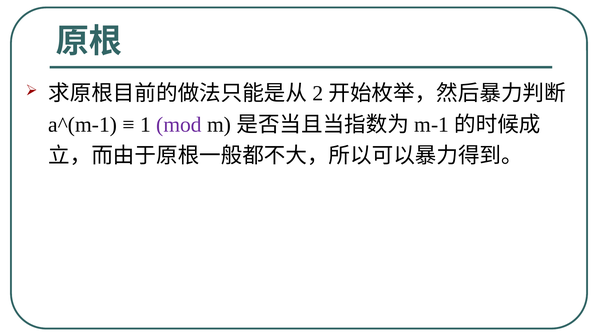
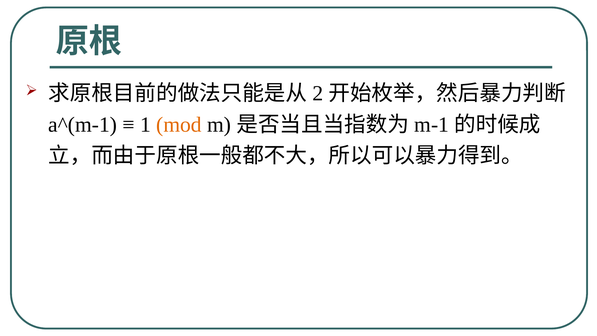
mod colour: purple -> orange (179, 125)
